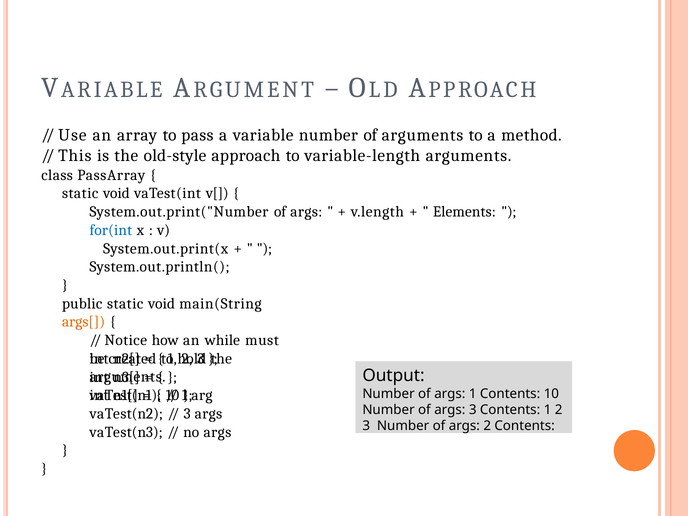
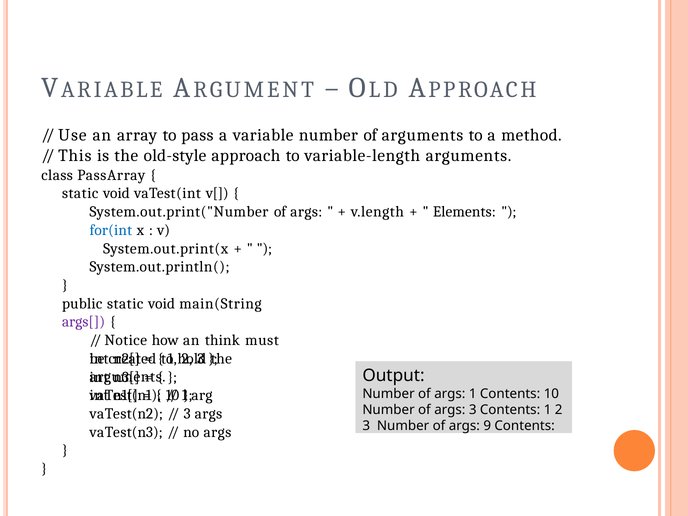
args[ colour: orange -> purple (84, 322)
while: while -> think (222, 340)
args 2: 2 -> 9 (487, 426)
